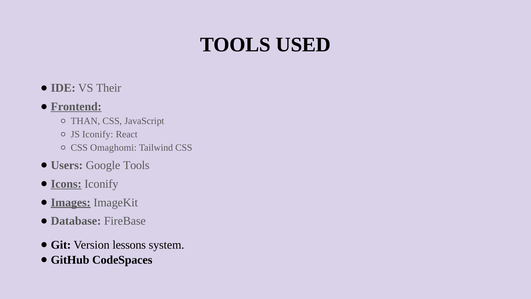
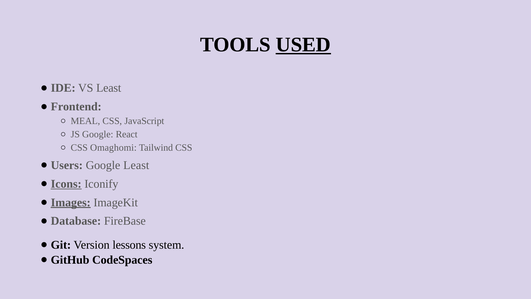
USED underline: none -> present (303, 45)
VS Their: Their -> Least (109, 88)
Frontend underline: present -> none (76, 106)
THAN: THAN -> MEAL (85, 121)
JS Iconify: Iconify -> Google (98, 134)
Google Tools: Tools -> Least (136, 165)
